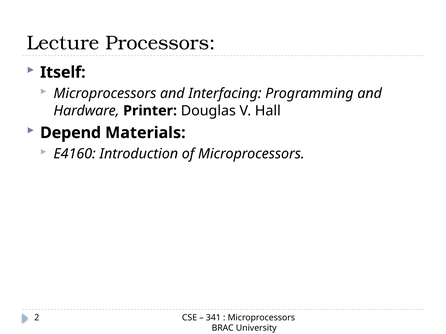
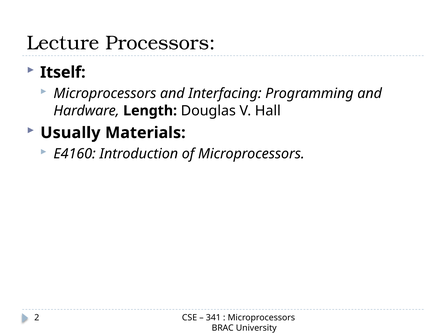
Printer: Printer -> Length (150, 111)
Depend: Depend -> Usually (70, 133)
